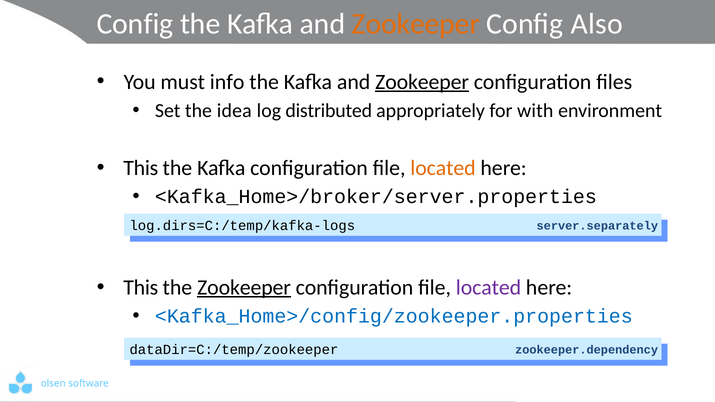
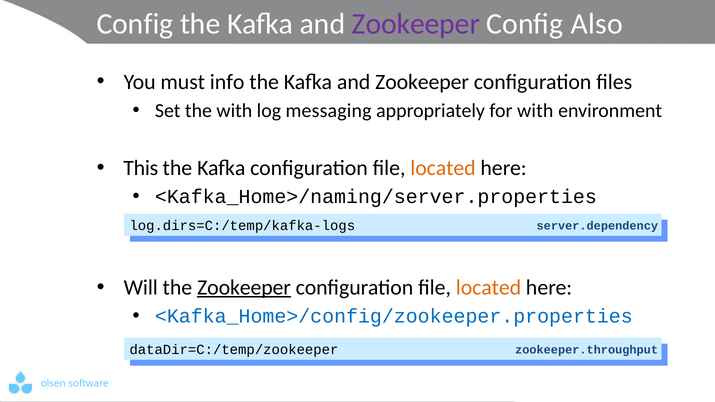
Zookeeper colour: orange -> purple (416, 24)
Zookeeper underline: present -> none (422, 82)
the idea: idea -> with (234, 111)
distributed: distributed -> messaging (329, 111)
<Kafka_Home>/broker/server.properties: <Kafka_Home>/broker/server.properties -> <Kafka_Home>/naming/server.properties (376, 197)
server.separately: server.separately -> server.dependency (597, 226)
This: This -> Will (141, 288)
located colour: purple -> orange (488, 288)
zookeeper.dependency: zookeeper.dependency -> zookeeper.throughput (587, 350)
